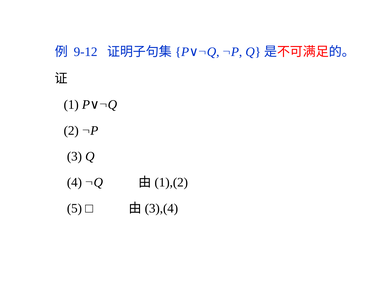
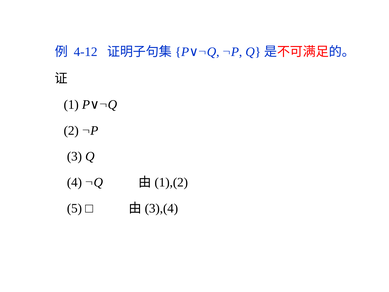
9-12: 9-12 -> 4-12 (86, 52)
